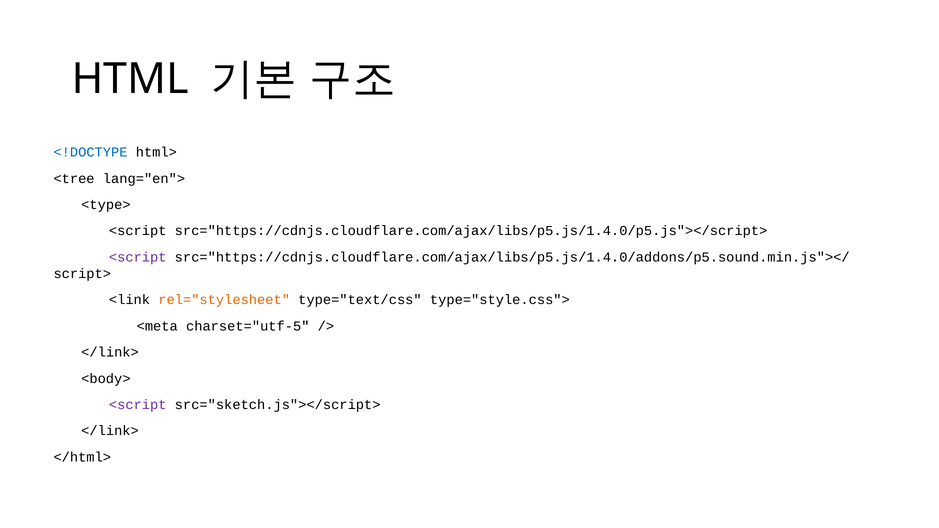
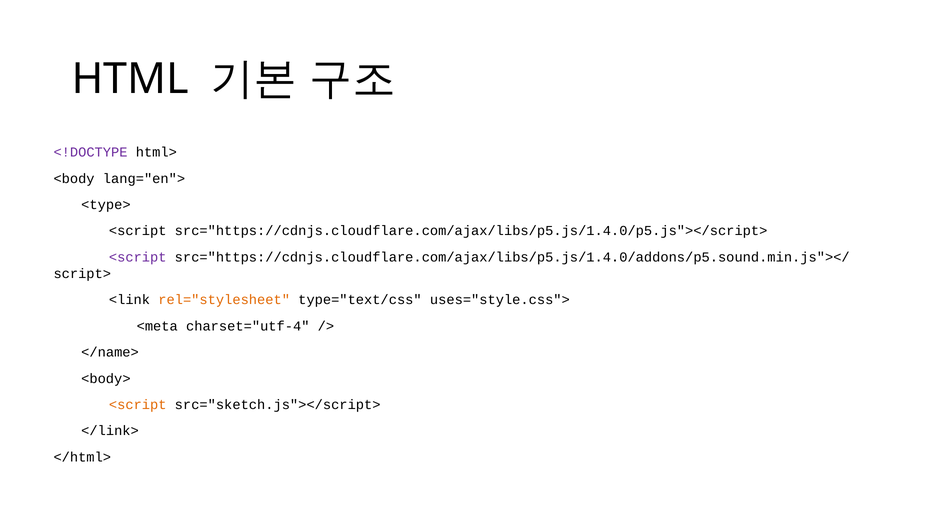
<!DOCTYPE colour: blue -> purple (91, 152)
<tree: <tree -> <body (74, 179)
type="style.css">: type="style.css"> -> uses="style.css"> (500, 300)
charset="utf-5: charset="utf-5 -> charset="utf-4 (248, 326)
</link>: </link> -> </name> (110, 352)
<script colour: purple -> orange (138, 405)
